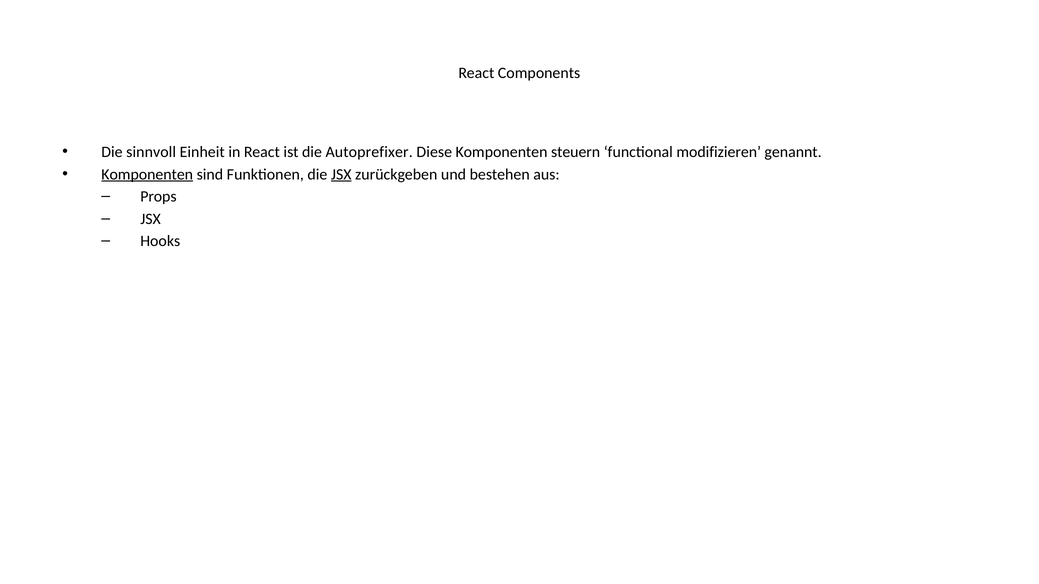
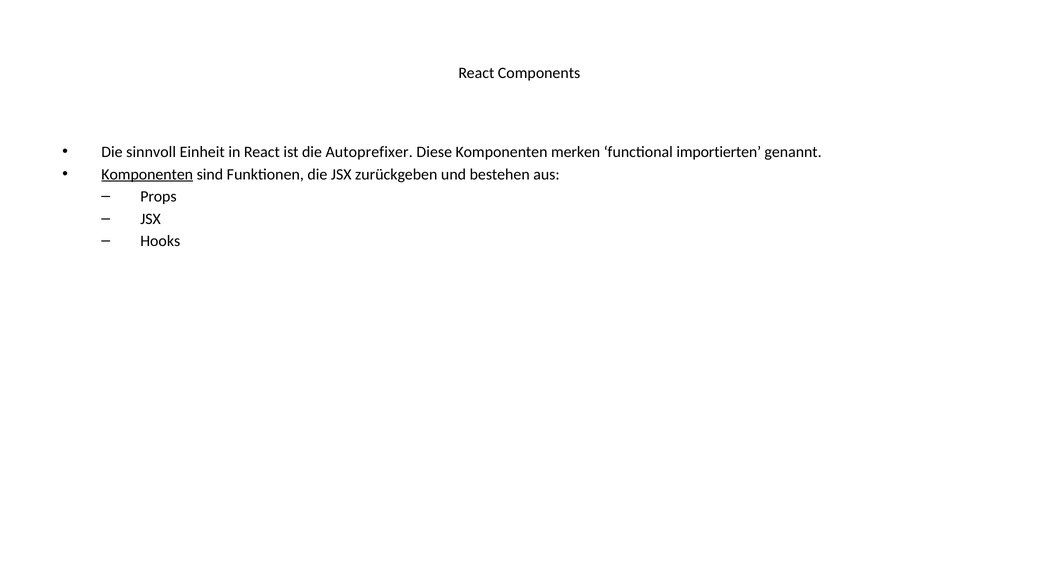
steuern: steuern -> merken (576, 152)
modifizieren: modifizieren -> importierten (719, 152)
JSX underline: present -> none (341, 174)
